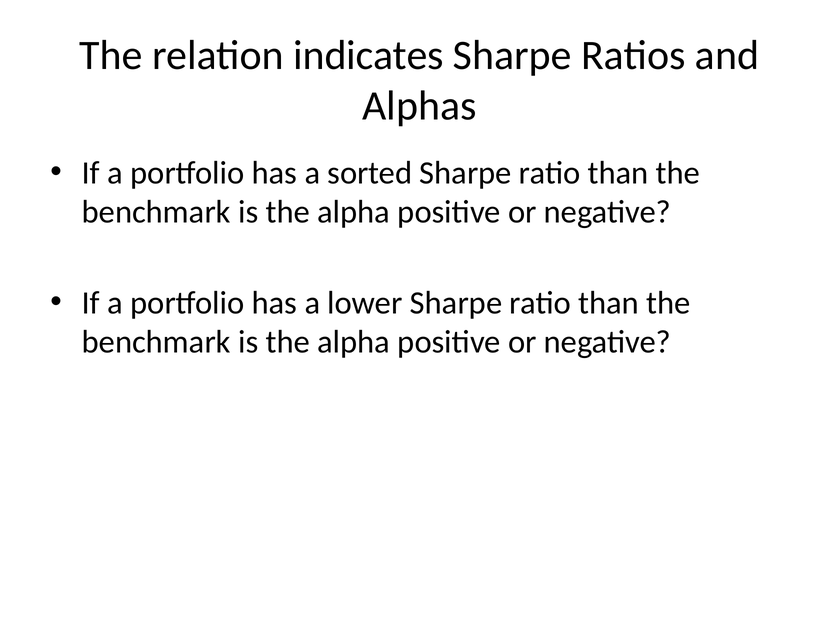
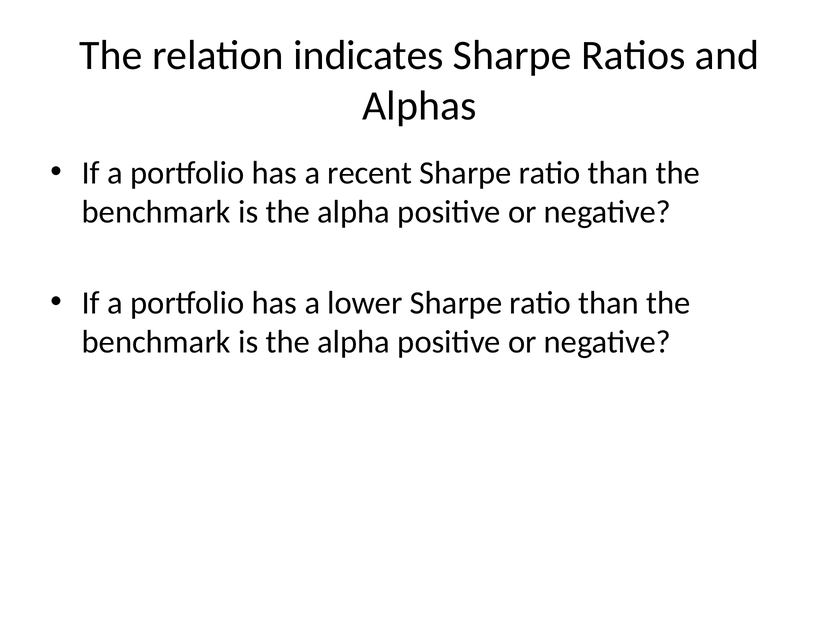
sorted: sorted -> recent (370, 173)
